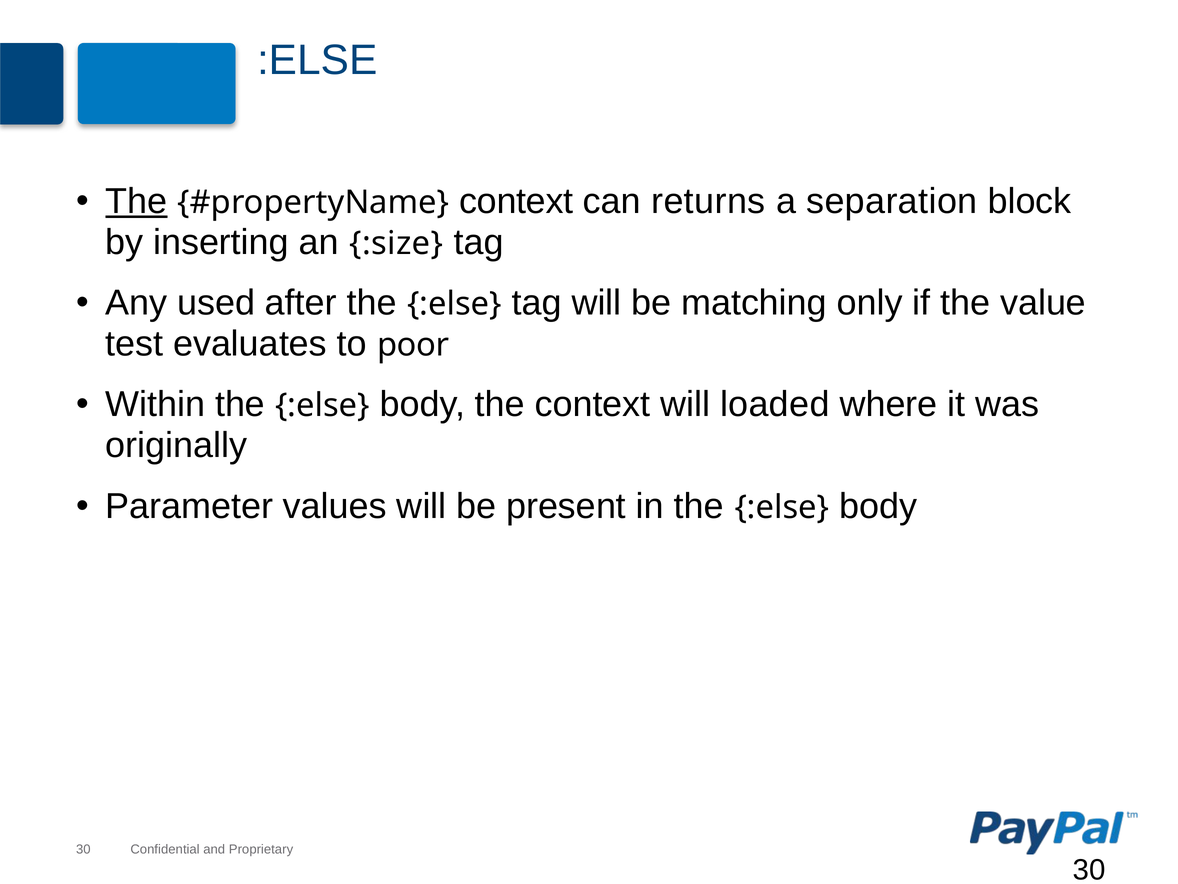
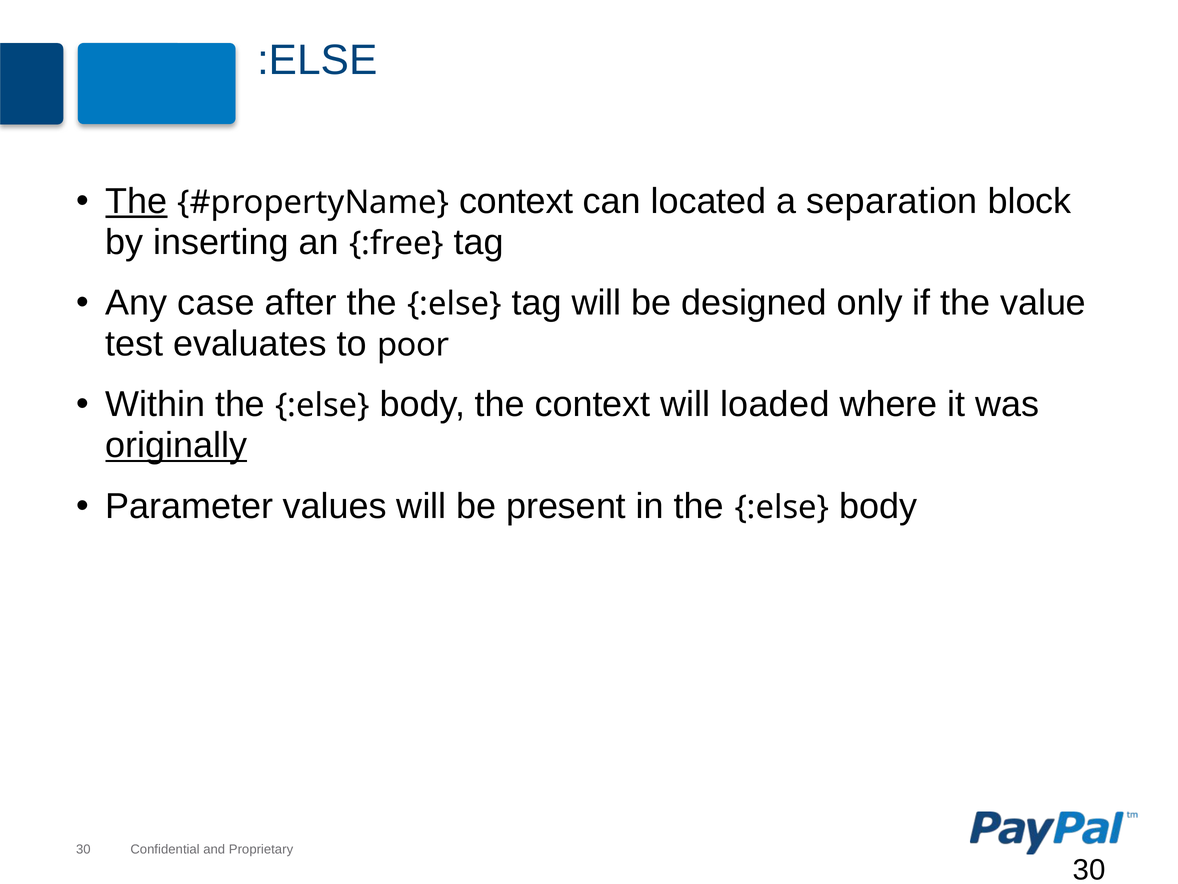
returns: returns -> located (709, 201)
:size: :size -> :free (397, 243)
used: used -> case (216, 303)
matching: matching -> designed (754, 303)
originally underline: none -> present (176, 445)
